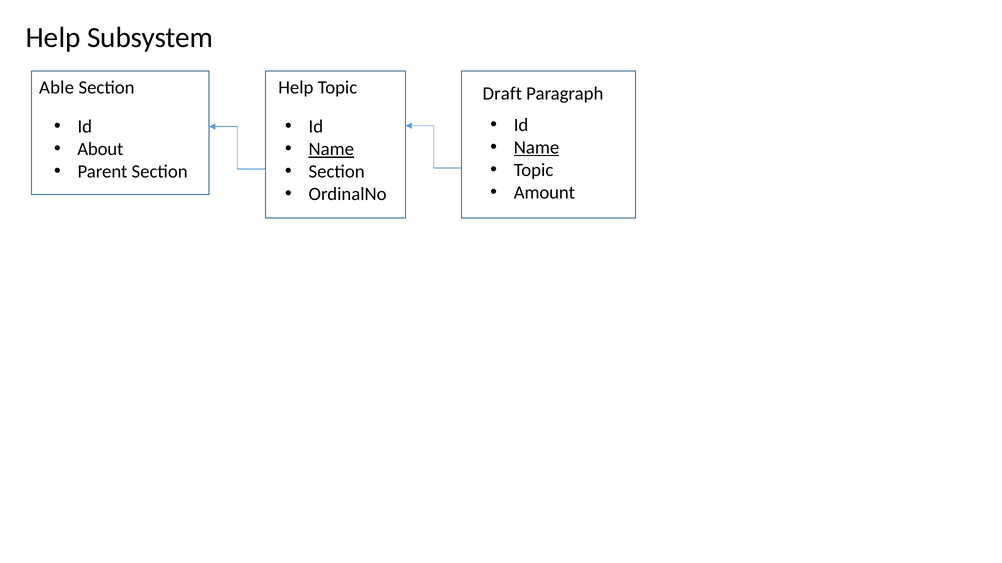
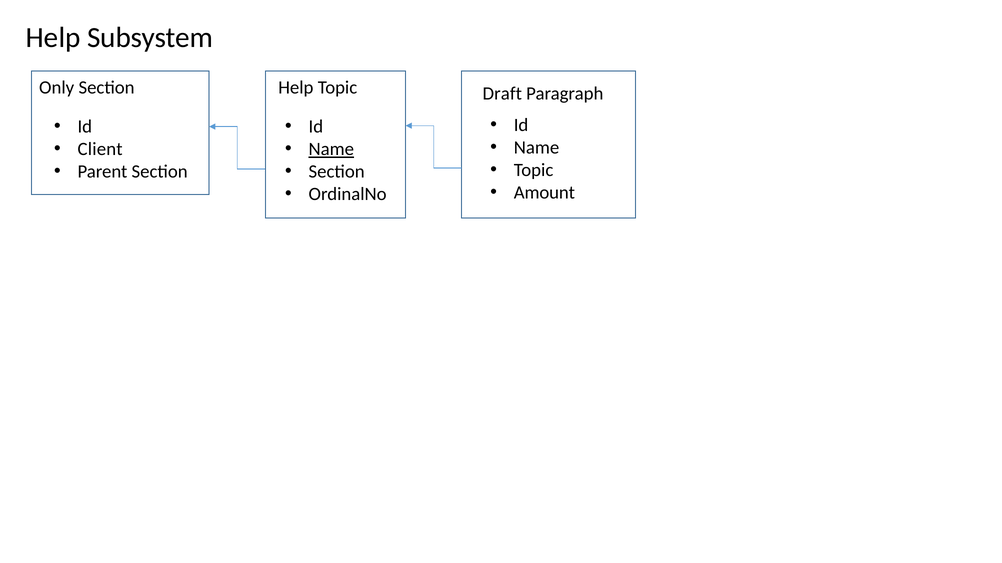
Able: Able -> Only (57, 87)
Name underline: present -> none (537, 148)
About: About -> Client (100, 149)
